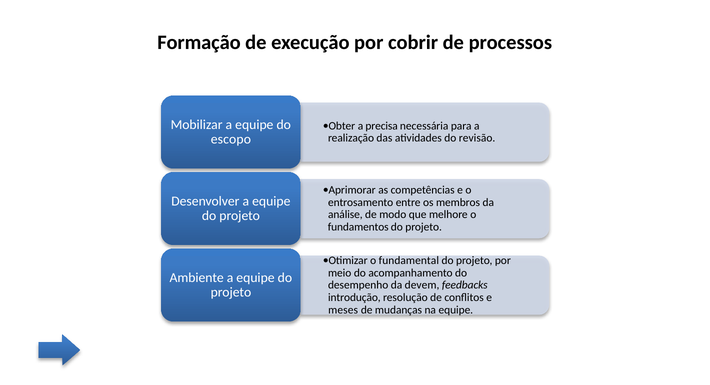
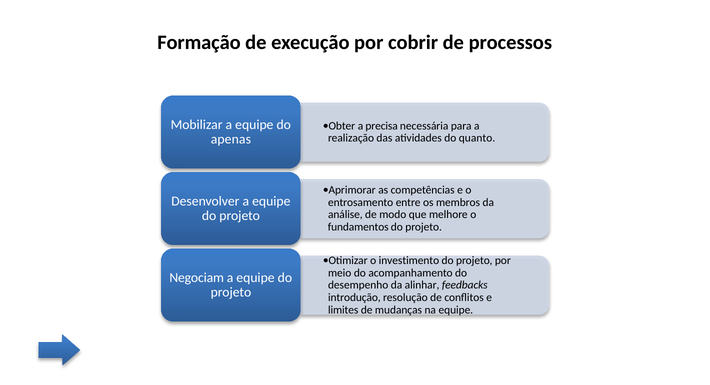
revisão: revisão -> quanto (477, 138)
escopo: escopo -> apenas (231, 139)
fundamental: fundamental -> investimento (409, 260)
Ambiente: Ambiente -> Negociam (197, 278)
devem: devem -> alinhar (422, 285)
meses: meses -> limites (343, 310)
